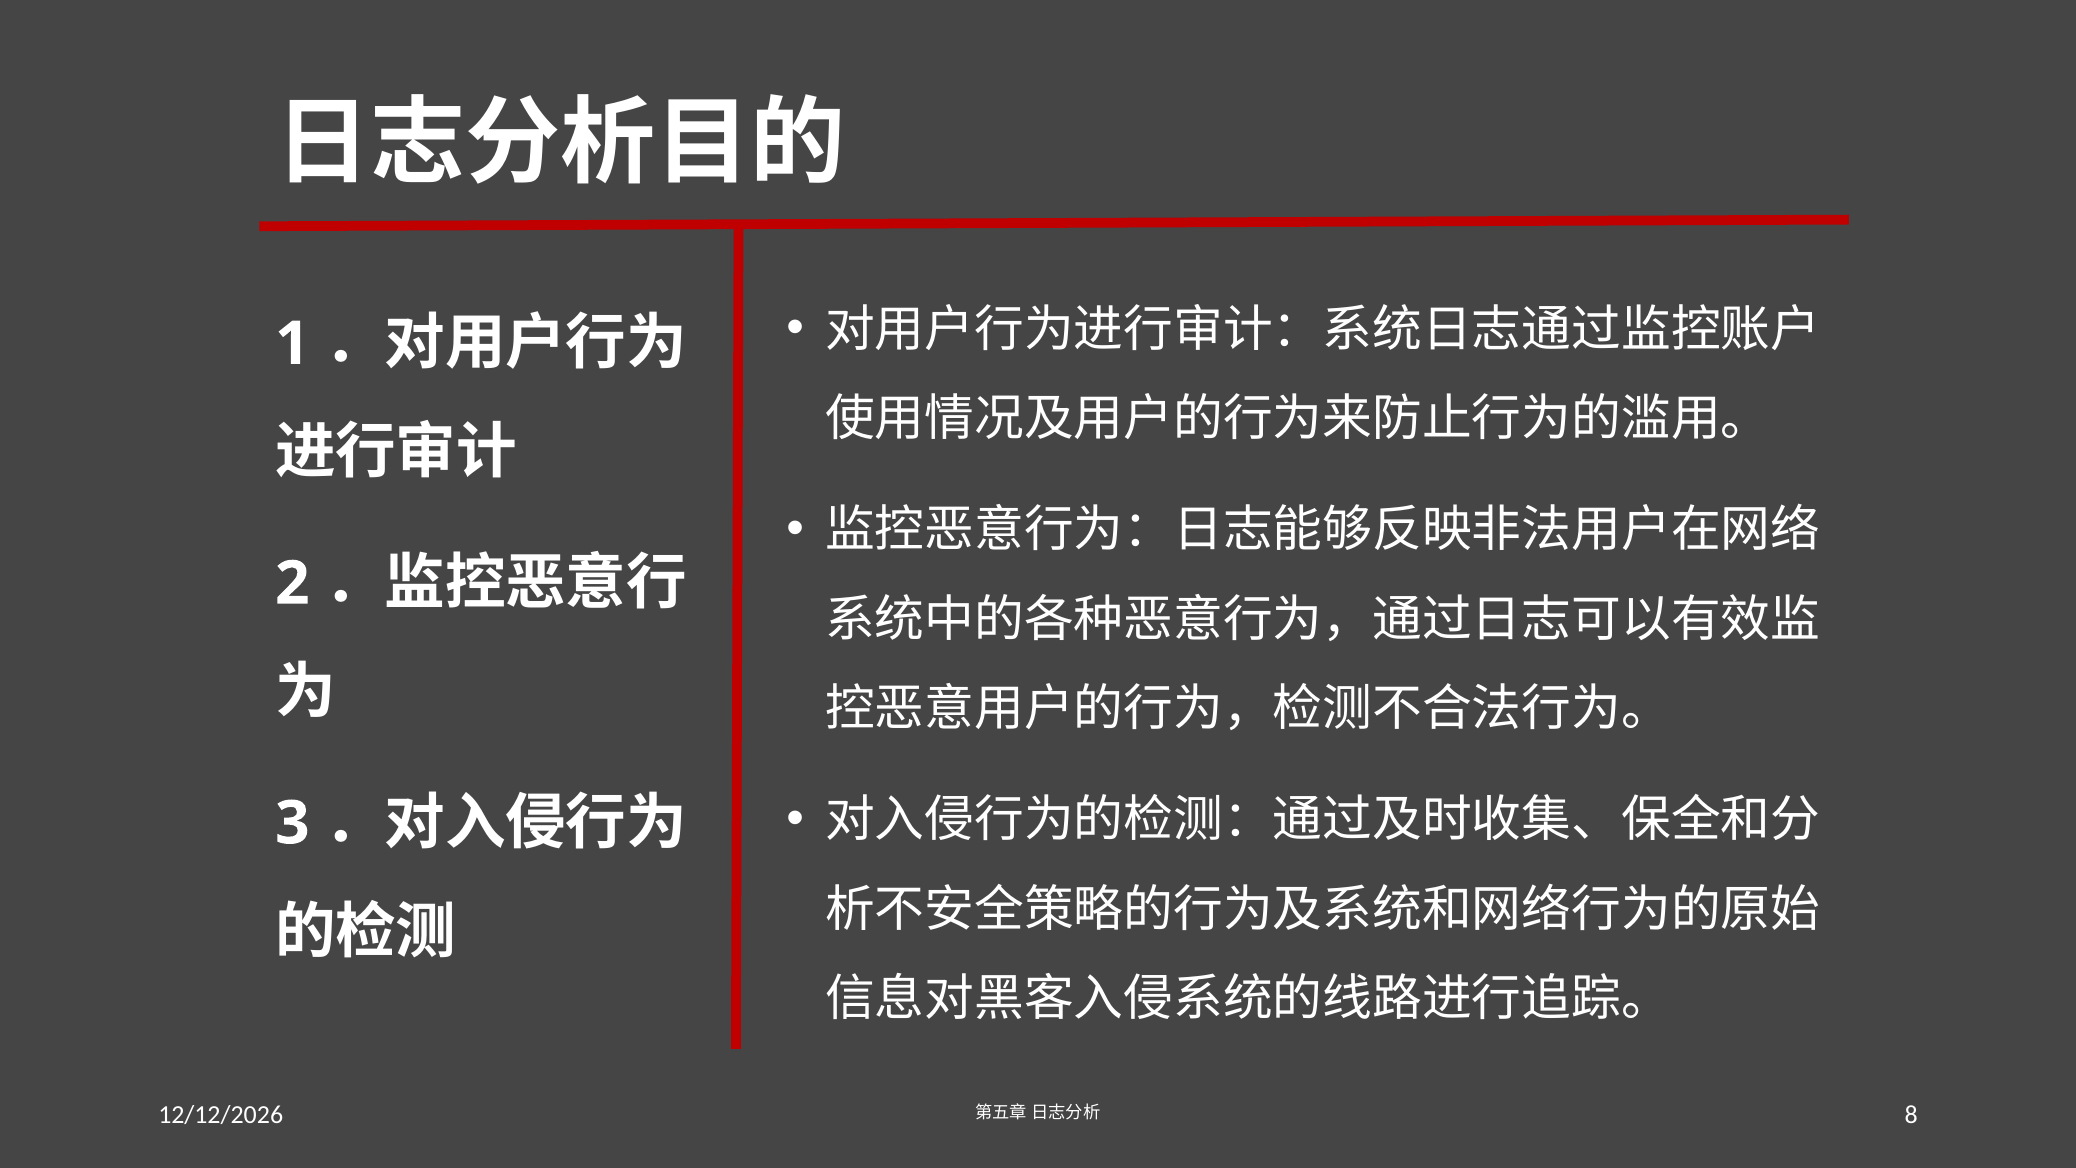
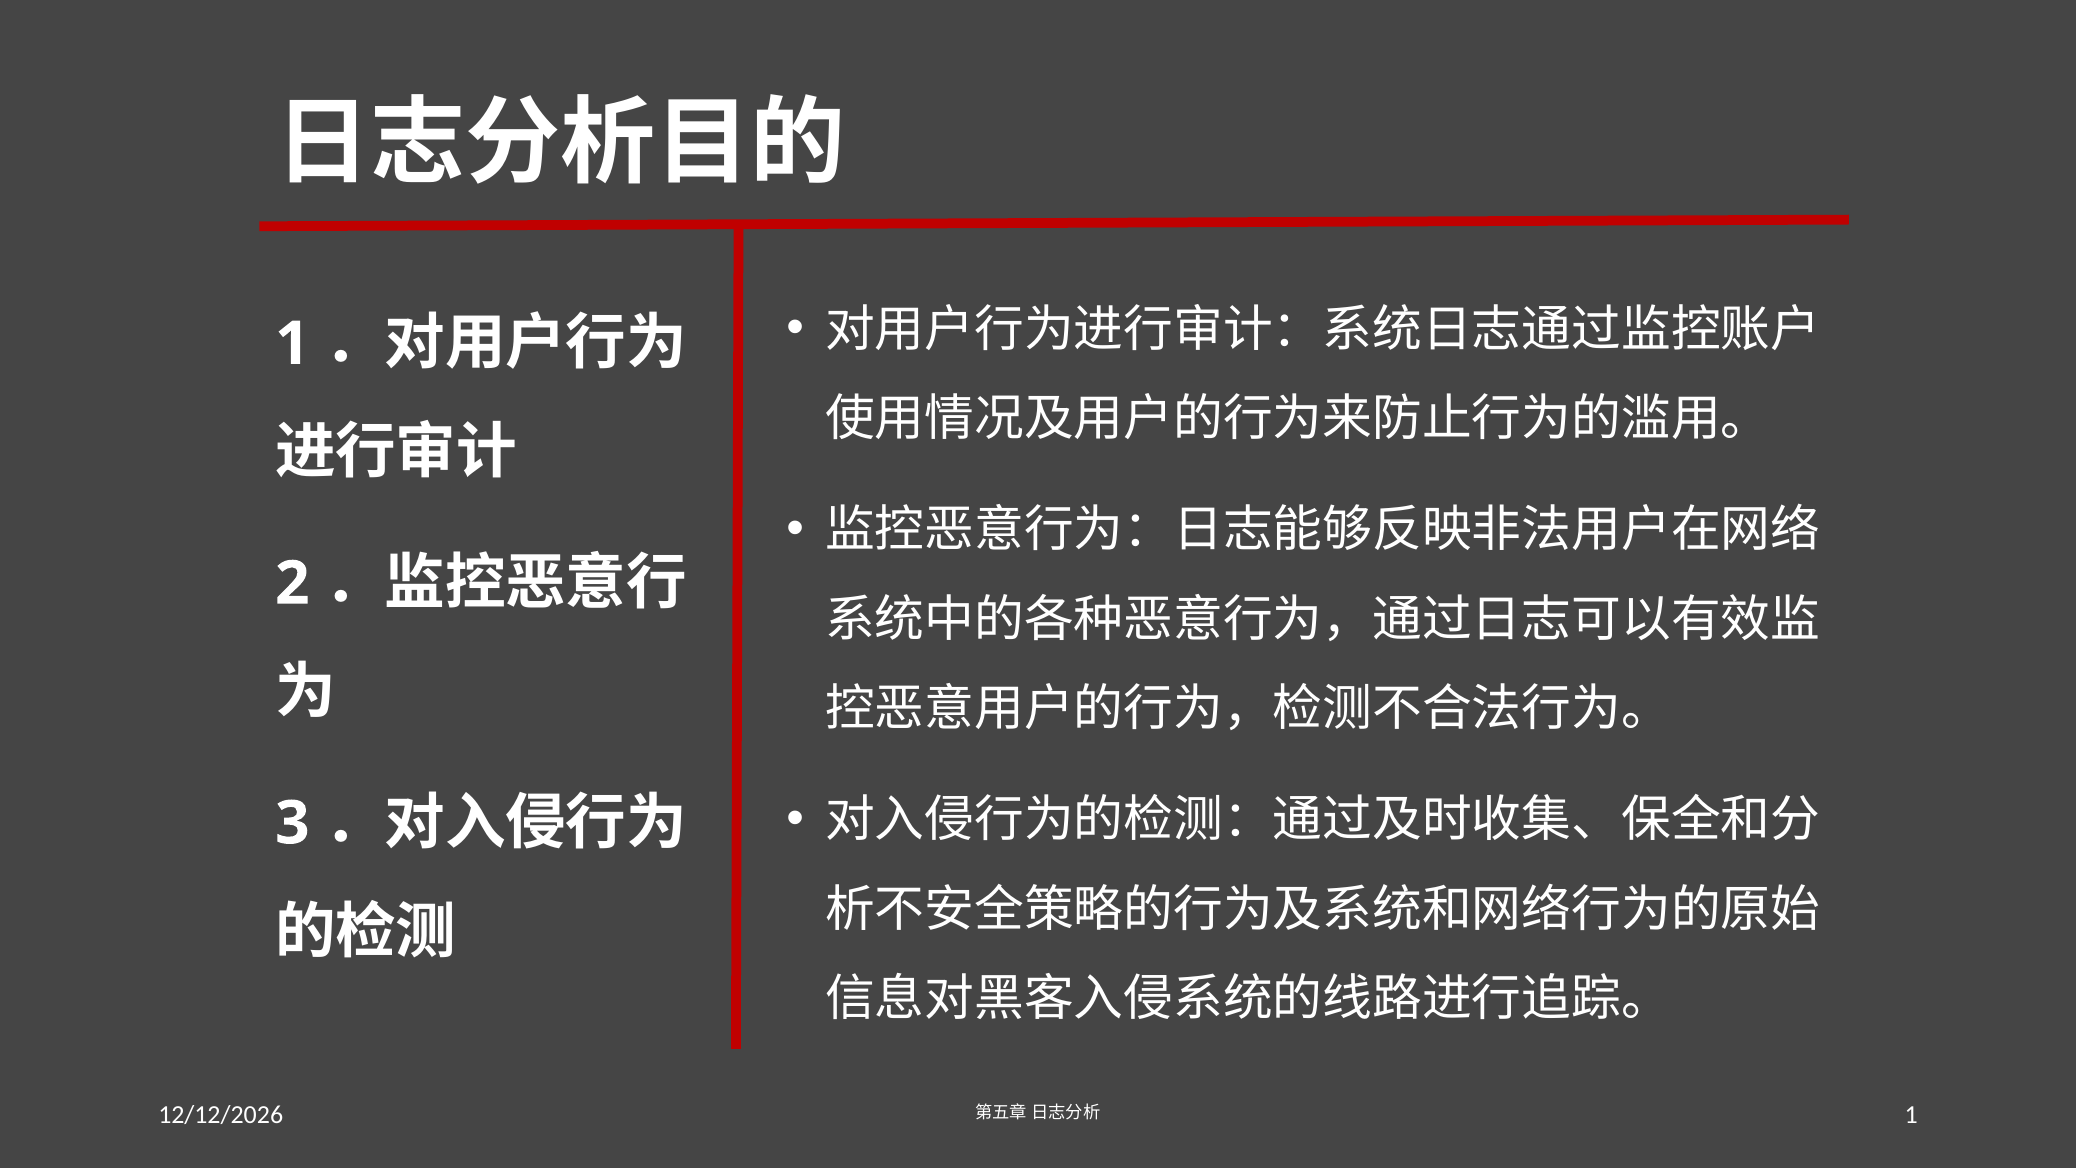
8: 8 -> 1 (1911, 1115)
